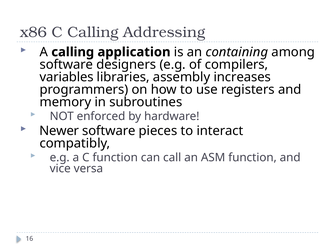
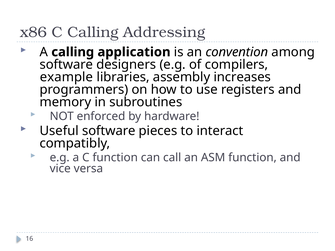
containing: containing -> convention (237, 52)
variables: variables -> example (66, 77)
Newer: Newer -> Useful (59, 131)
